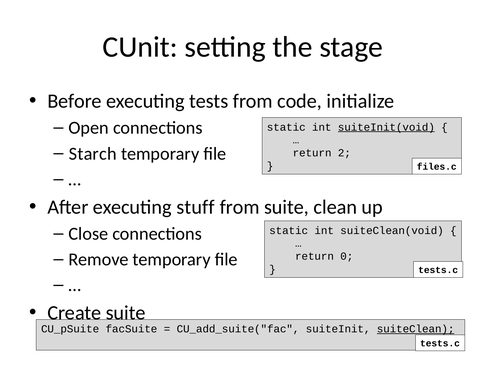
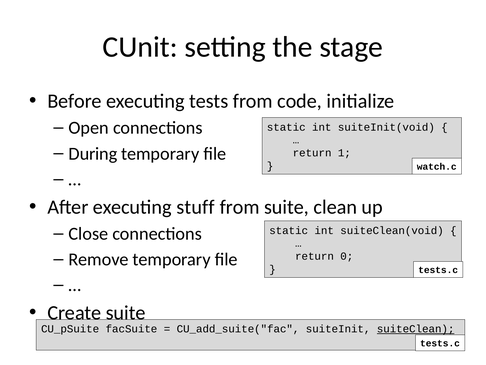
suiteInit(void underline: present -> none (386, 127)
Starch: Starch -> During (93, 153)
2: 2 -> 1 (344, 153)
files.c: files.c -> watch.c (437, 167)
